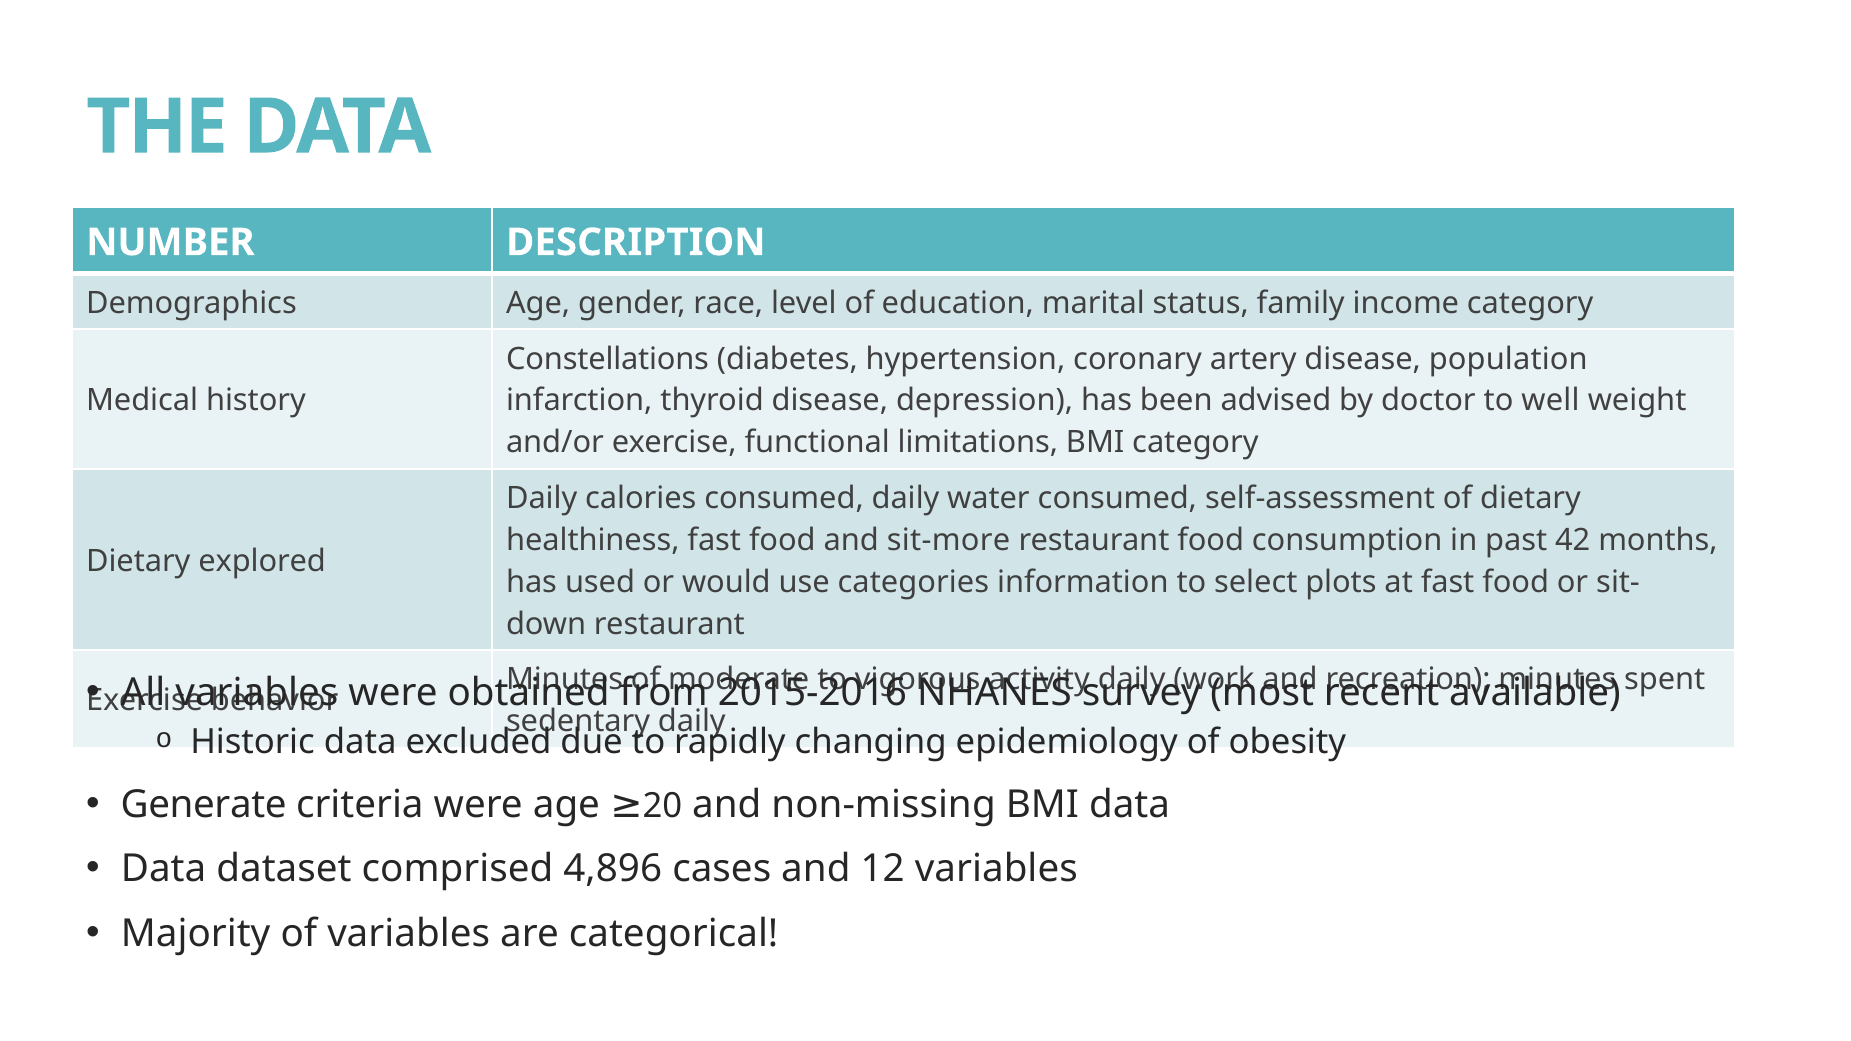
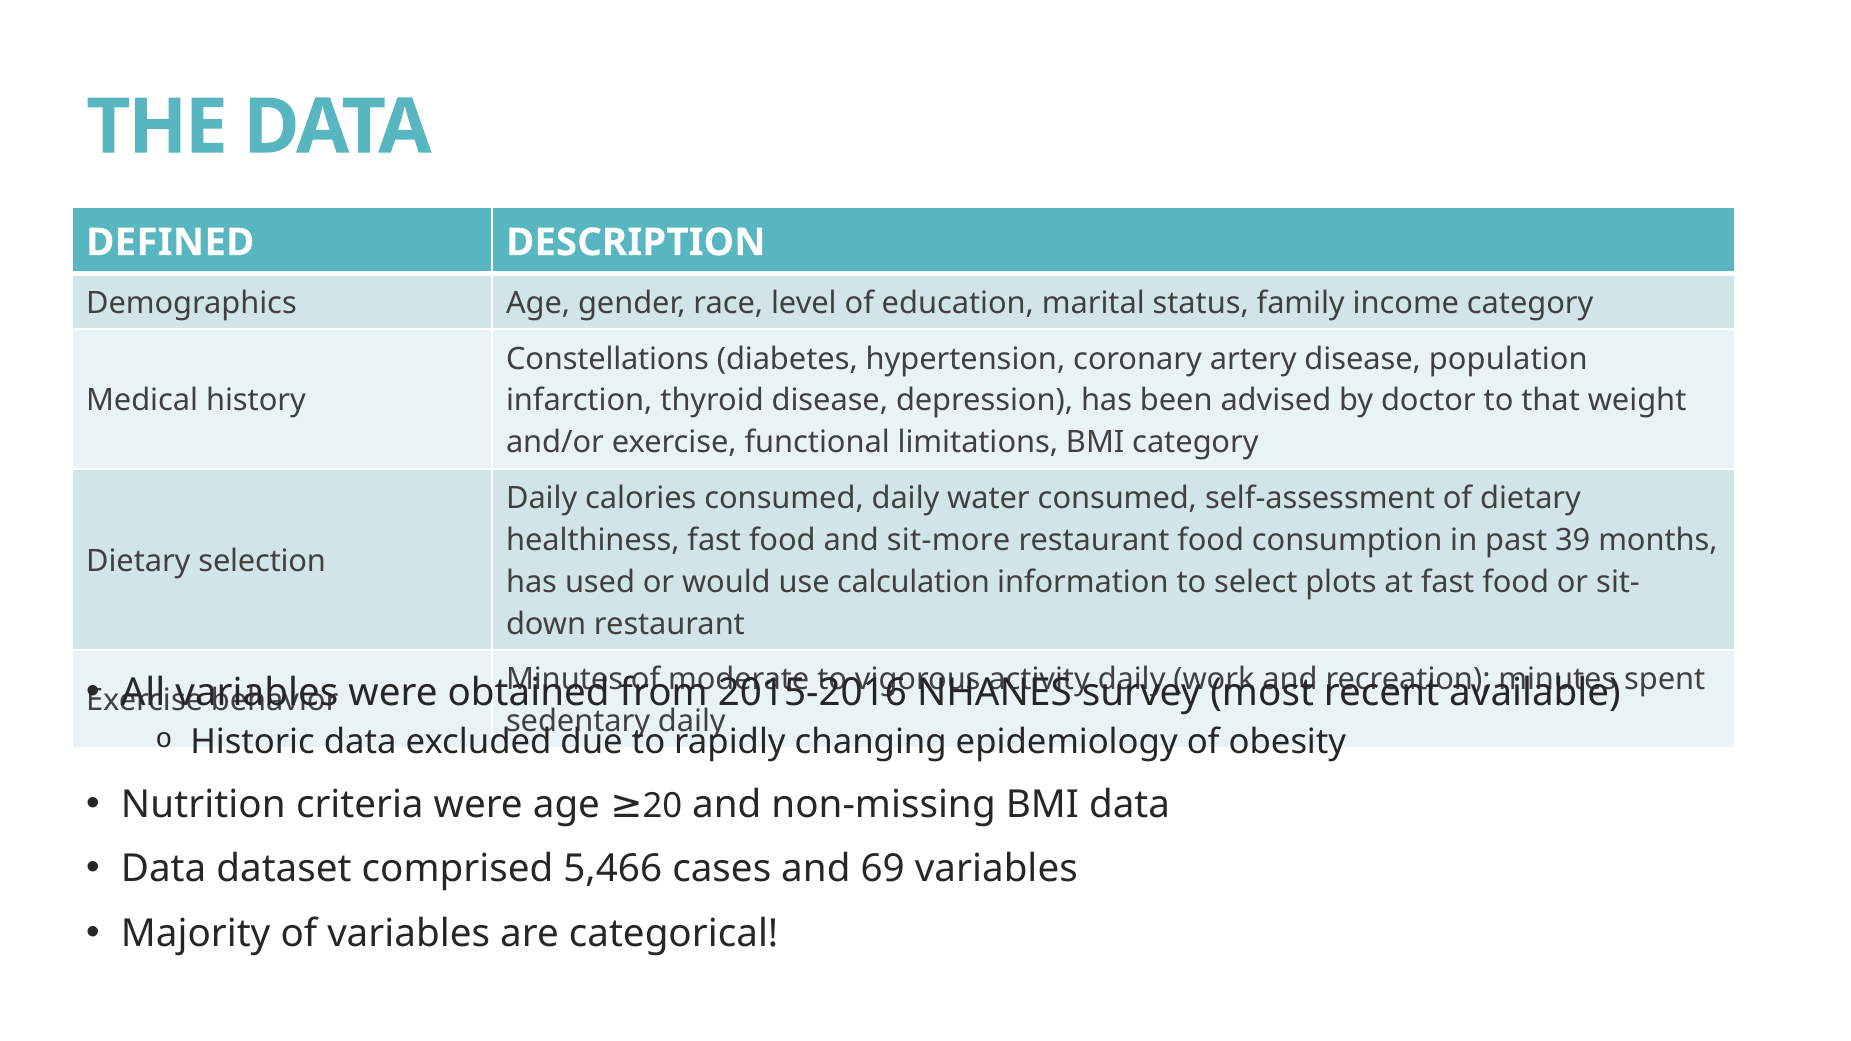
NUMBER: NUMBER -> DEFINED (170, 243)
well: well -> that (1551, 401)
42: 42 -> 39 (1573, 540)
explored: explored -> selection (262, 561)
categories: categories -> calculation (914, 582)
Generate: Generate -> Nutrition (203, 805)
4,896: 4,896 -> 5,466 (613, 869)
12: 12 -> 69 (883, 869)
